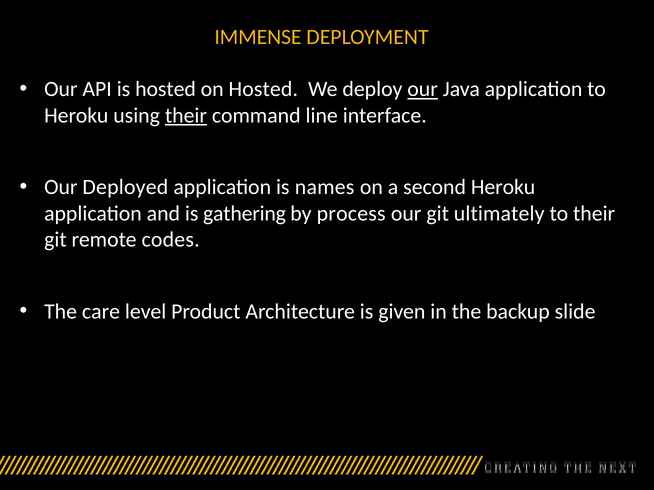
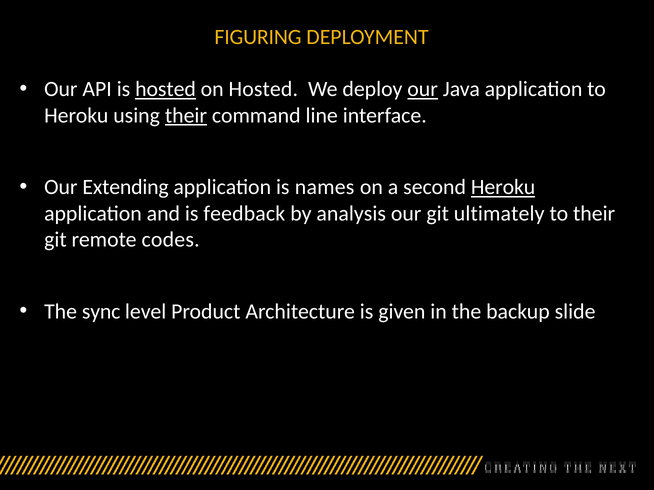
IMMENSE: IMMENSE -> FIGURING (258, 37)
hosted underline: none -> present (166, 89)
Deployed: Deployed -> Extending (126, 187)
Heroku underline: none -> present (503, 187)
gathering: gathering -> feedback (244, 214)
process: process -> analysis (351, 214)
care: care -> sync (101, 312)
